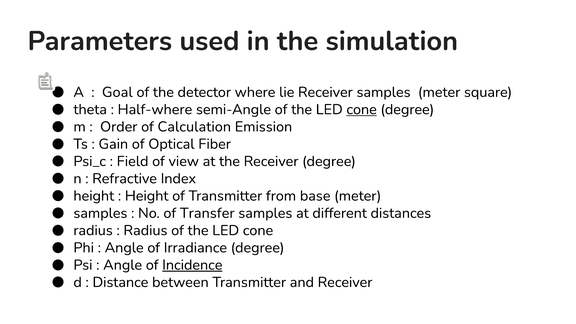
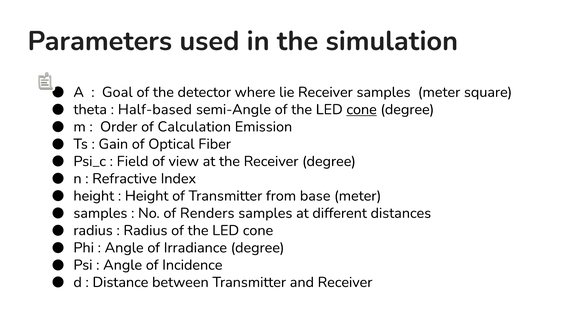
Half-where: Half-where -> Half-based (155, 109)
Transfer: Transfer -> Renders (207, 213)
Incidence underline: present -> none (192, 265)
